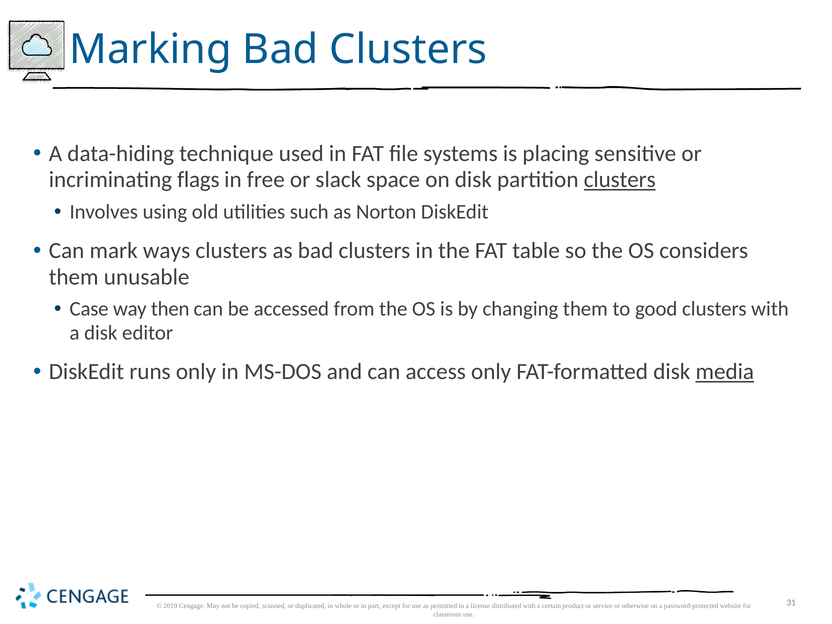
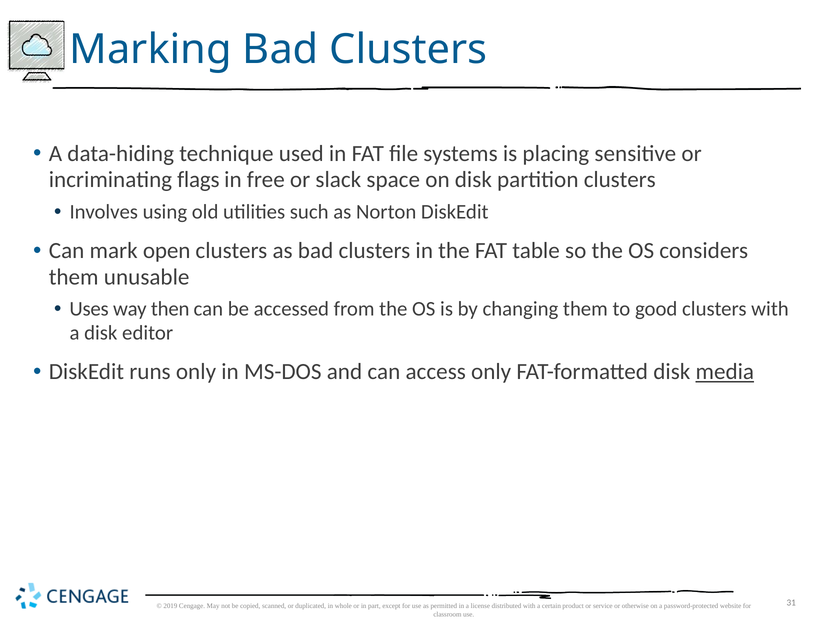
clusters underline: present -> none (620, 180)
ways: ways -> open (167, 251)
Case: Case -> Uses (89, 309)
